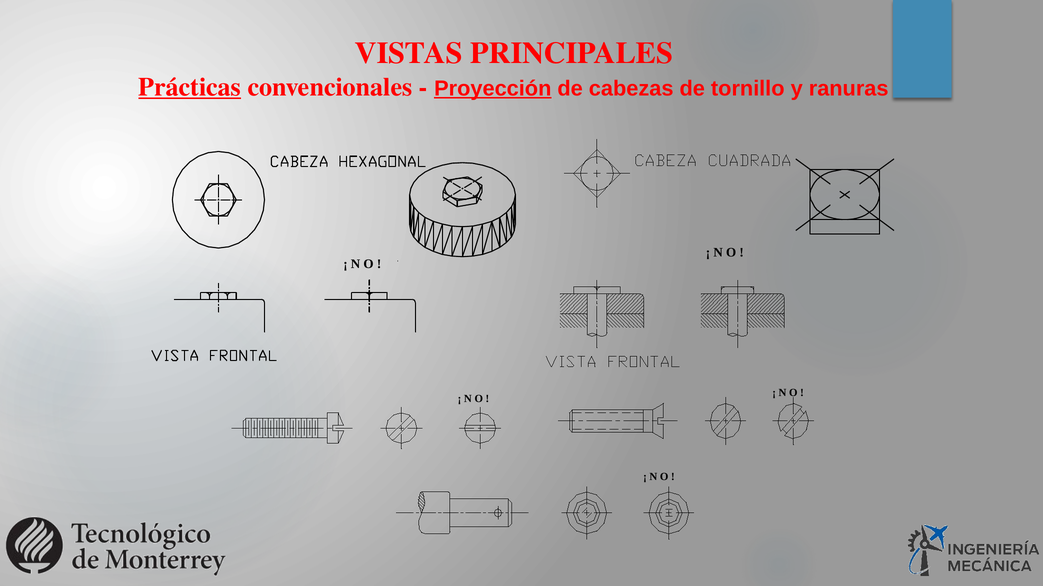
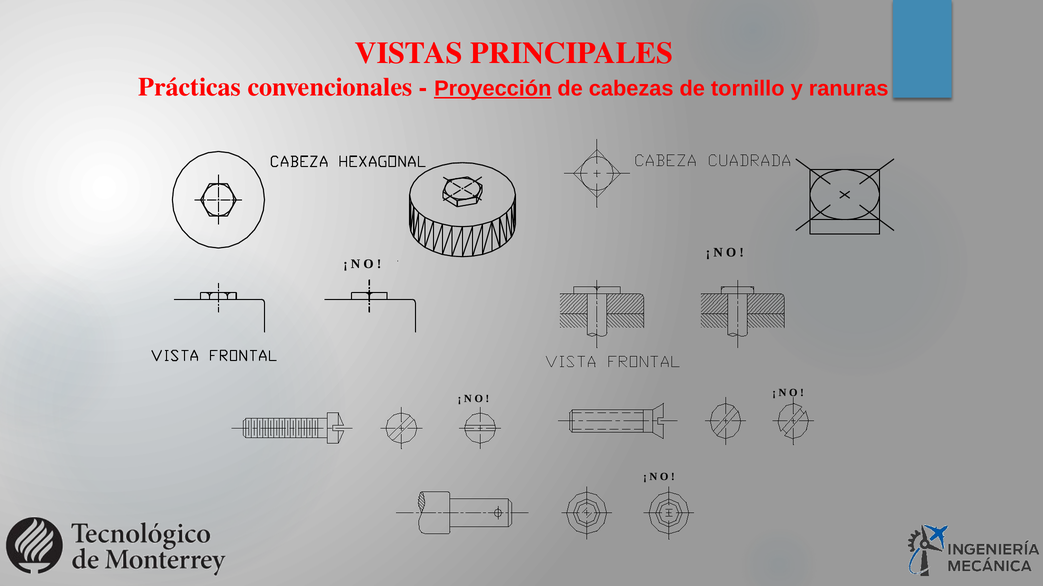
Prácticas underline: present -> none (190, 87)
